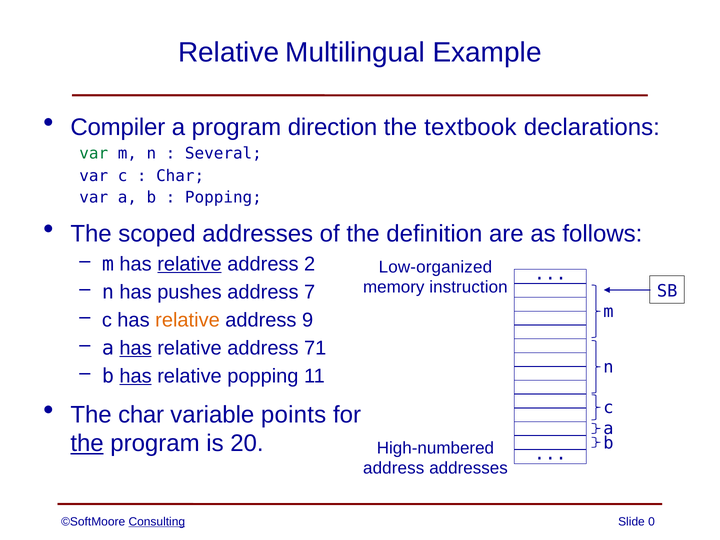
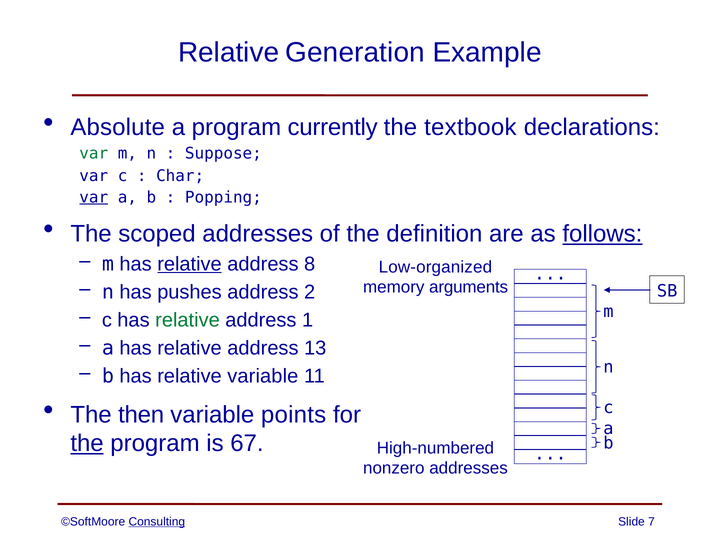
Multilingual: Multilingual -> Generation (355, 52)
Compiler: Compiler -> Absolute (118, 127)
direction: direction -> currently (333, 127)
Several: Several -> Suppose (223, 154)
var underline: none -> present (94, 197)
follows underline: none -> present (602, 234)
2: 2 -> 8 (310, 264)
instruction: instruction -> arguments (469, 287)
7: 7 -> 2 (310, 292)
relative colour: orange -> green (187, 320)
9: 9 -> 1 (308, 320)
has underline: present -> none (136, 348)
71: 71 -> 13 (315, 348)
has underline: present -> none (136, 376)
relative popping: popping -> variable (263, 376)
The char: char -> then (141, 415)
20: 20 -> 67 (247, 443)
address: address -> nonzero (394, 468)
0: 0 -> 7 (652, 522)
